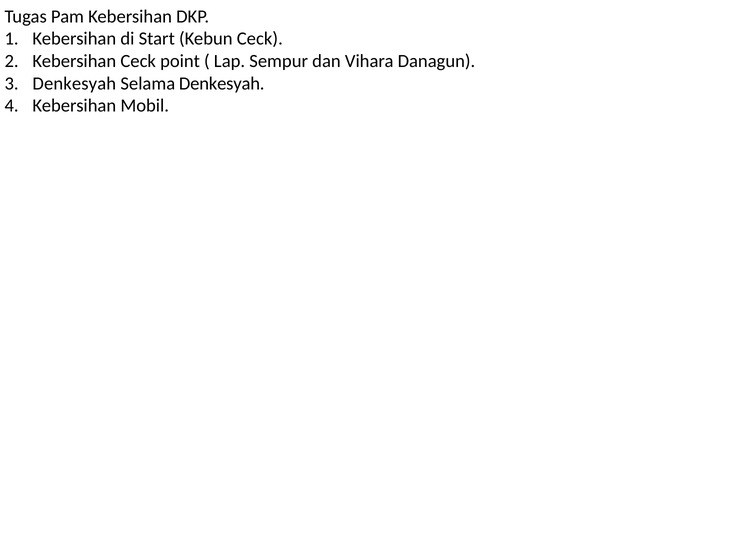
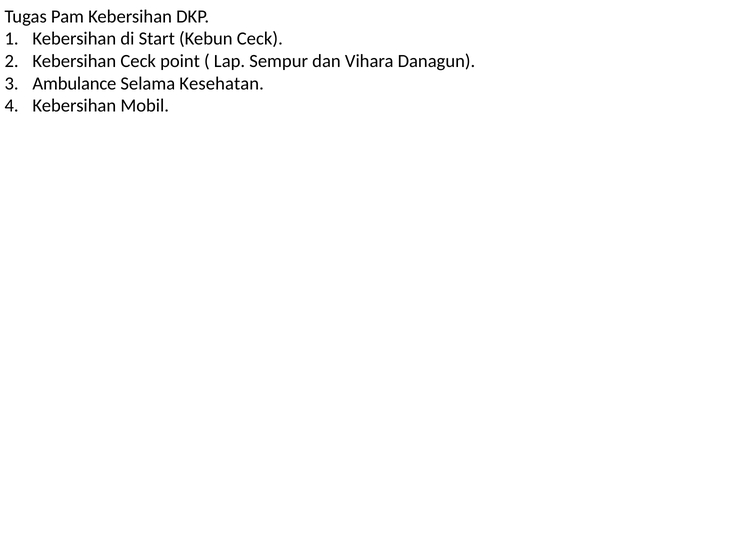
Denkesyah: Denkesyah -> Ambulance (74, 83)
Selama Denkesyah: Denkesyah -> Kesehatan (222, 83)
